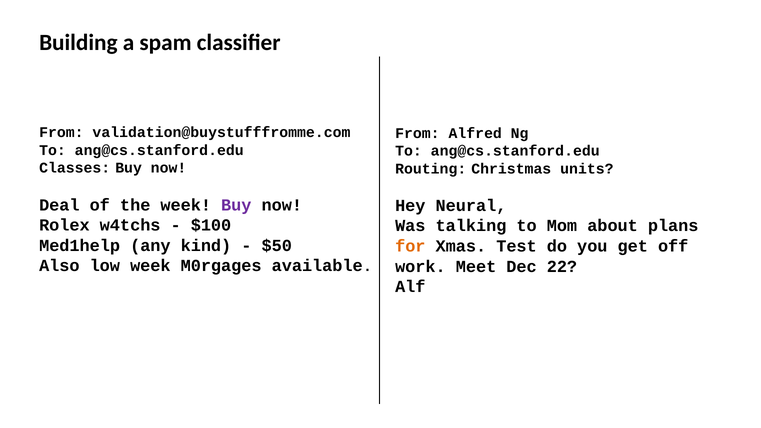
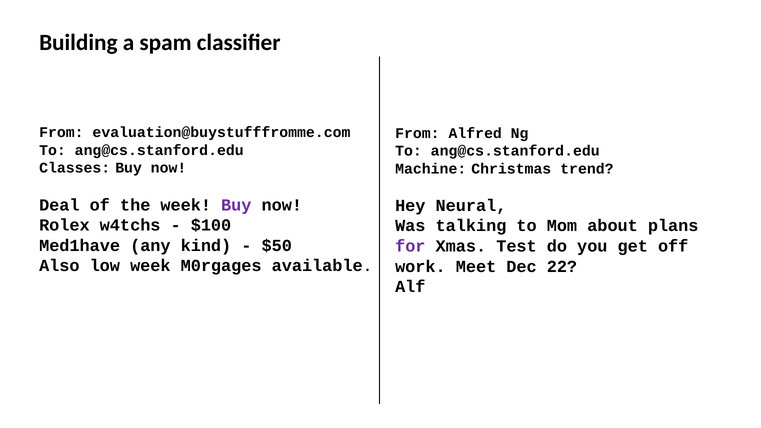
validation@buystufffromme.com: validation@buystufffromme.com -> evaluation@buystufffromme.com (221, 133)
Routing: Routing -> Machine (431, 169)
units: units -> trend (587, 169)
Med1help: Med1help -> Med1have (80, 246)
for colour: orange -> purple (410, 246)
